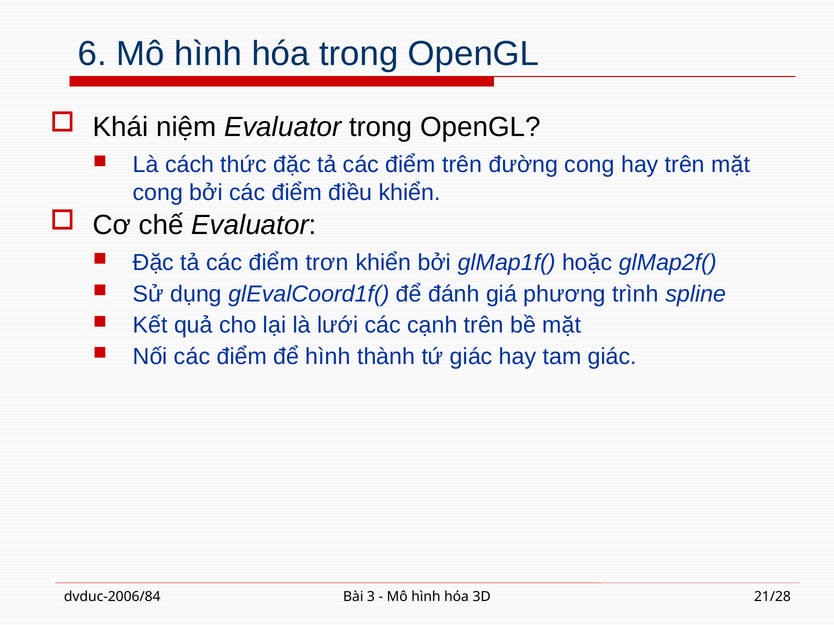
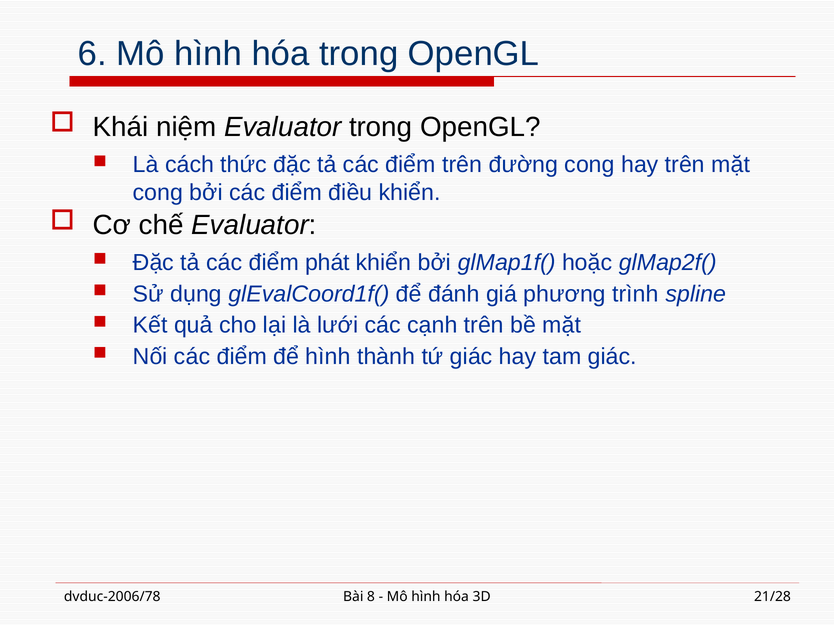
trơn: trơn -> phát (327, 263)
dvduc-2006/84: dvduc-2006/84 -> dvduc-2006/78 (112, 597)
3: 3 -> 8 (371, 597)
